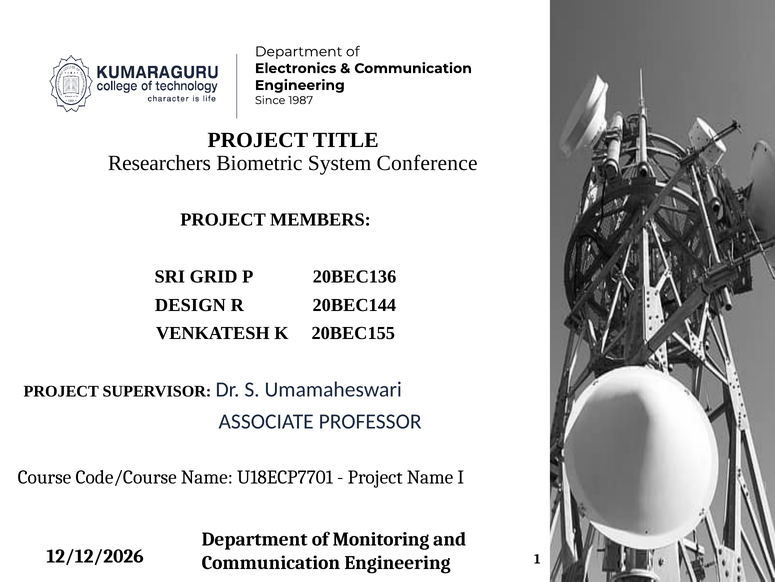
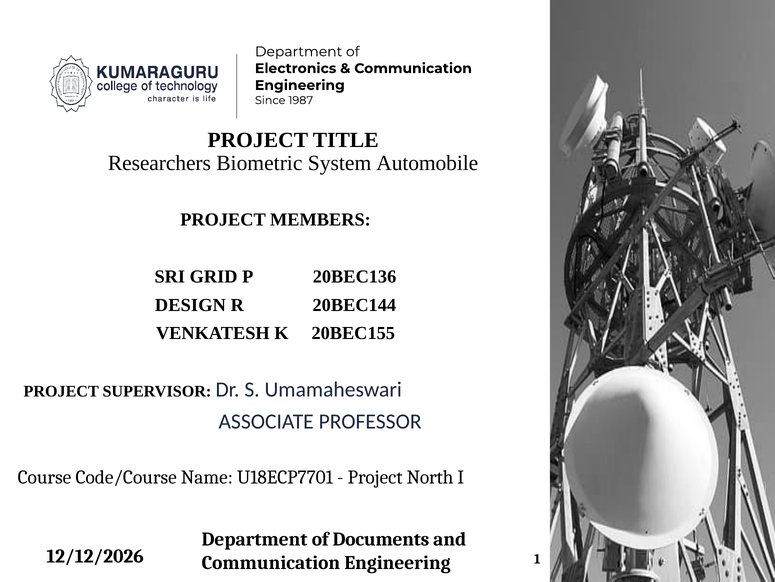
Conference: Conference -> Automobile (427, 163)
Project Name: Name -> North (430, 477)
Monitoring: Monitoring -> Documents (381, 539)
